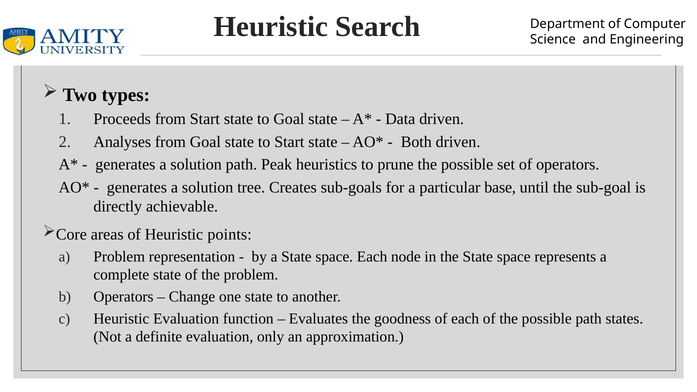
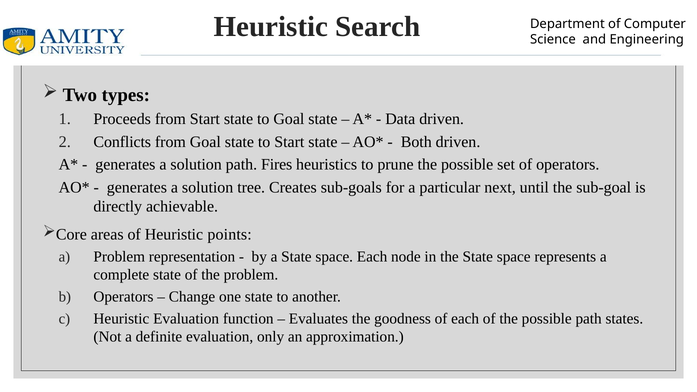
Analyses: Analyses -> Conflicts (122, 142)
Peak: Peak -> Fires (277, 165)
base: base -> next (500, 187)
